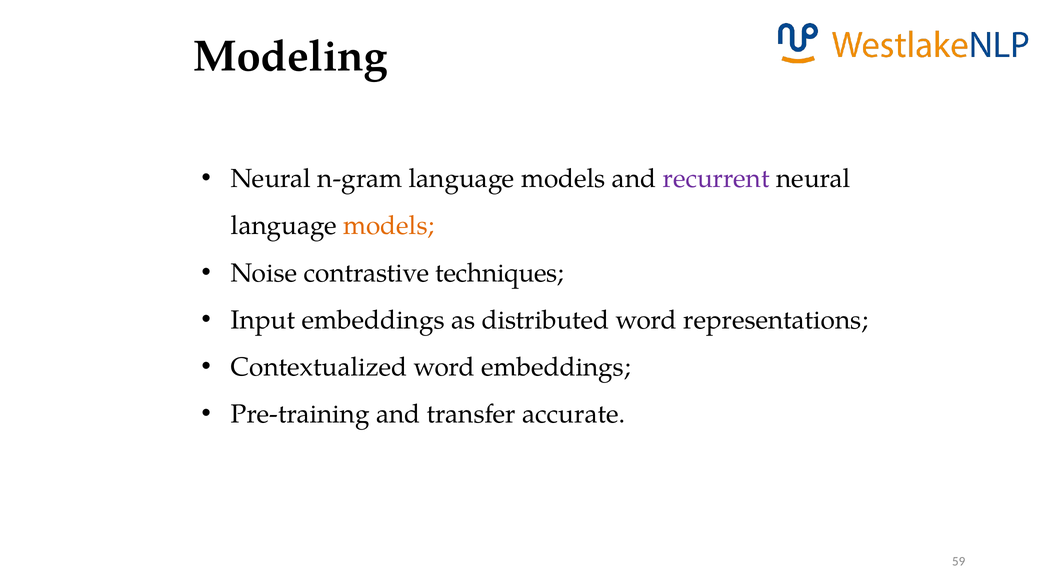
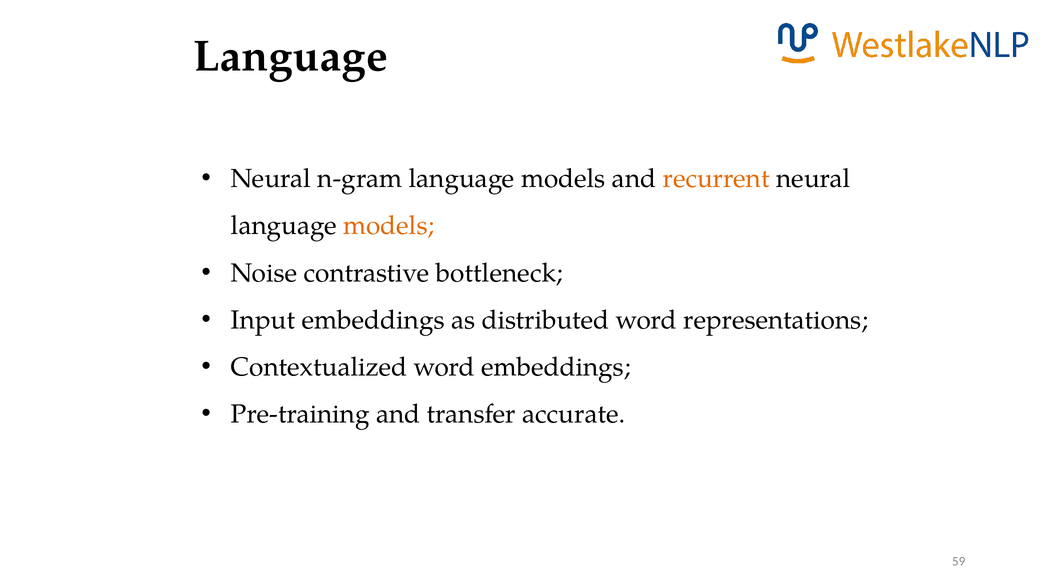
Modeling: Modeling -> Language (290, 57)
recurrent colour: purple -> orange (716, 179)
techniques: techniques -> bottleneck (499, 273)
